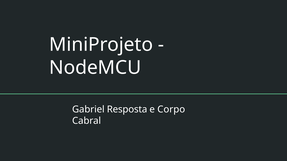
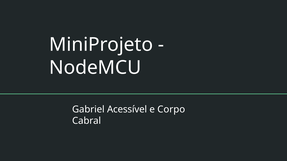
Resposta: Resposta -> Acessível (127, 110)
